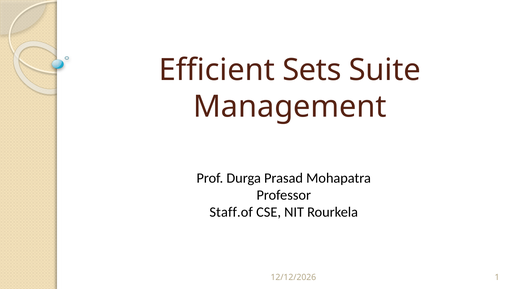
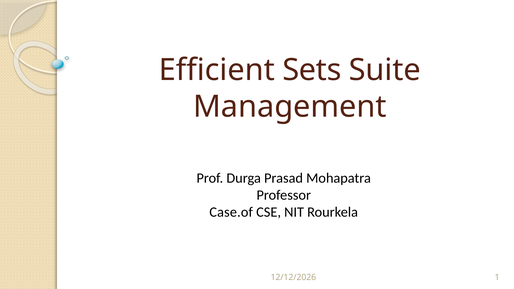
Staff.of: Staff.of -> Case.of (231, 212)
